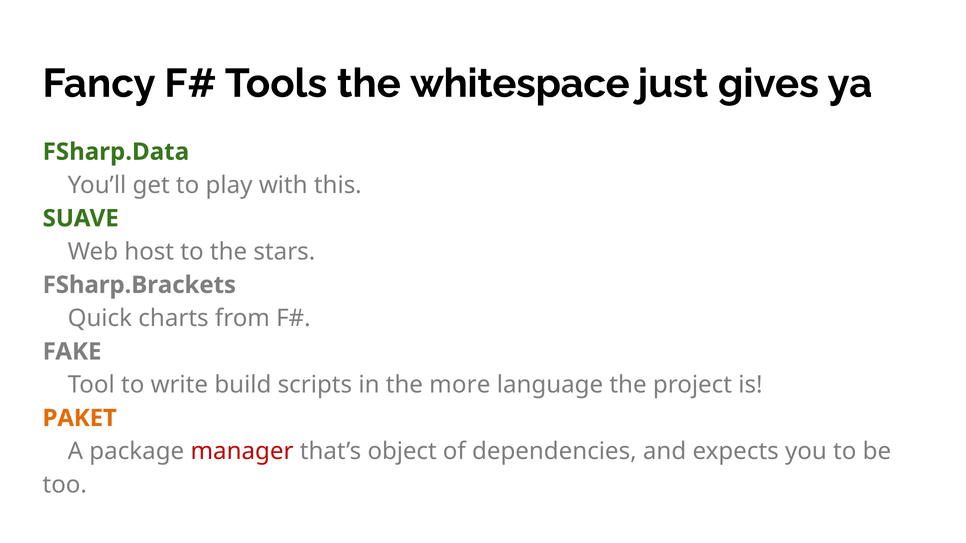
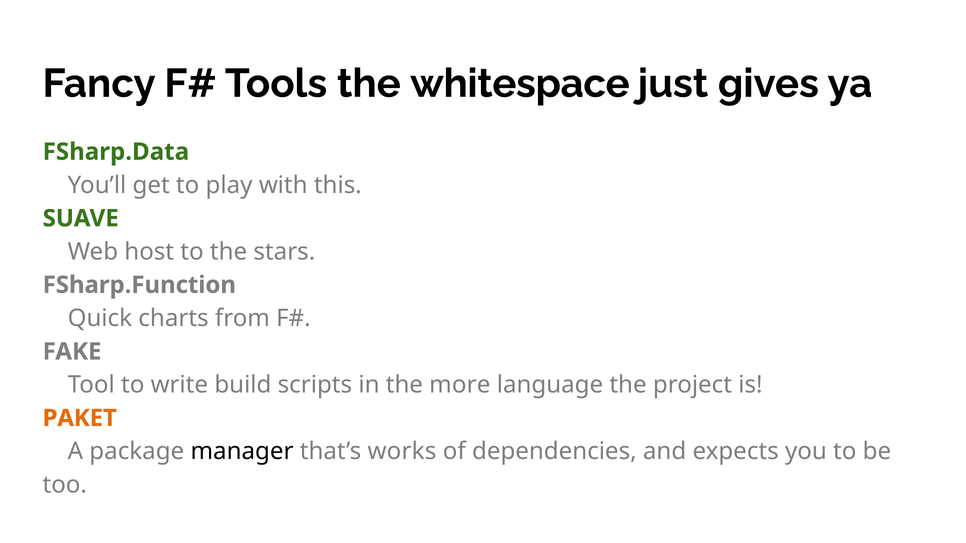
FSharp.Brackets: FSharp.Brackets -> FSharp.Function (139, 285)
manager colour: red -> black (242, 452)
object: object -> works (402, 452)
